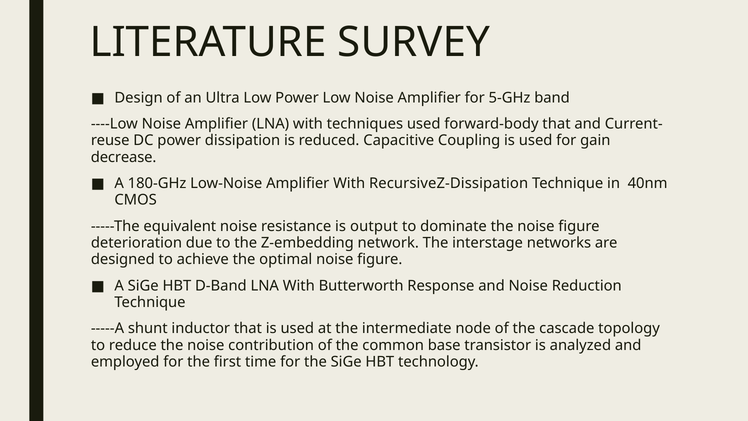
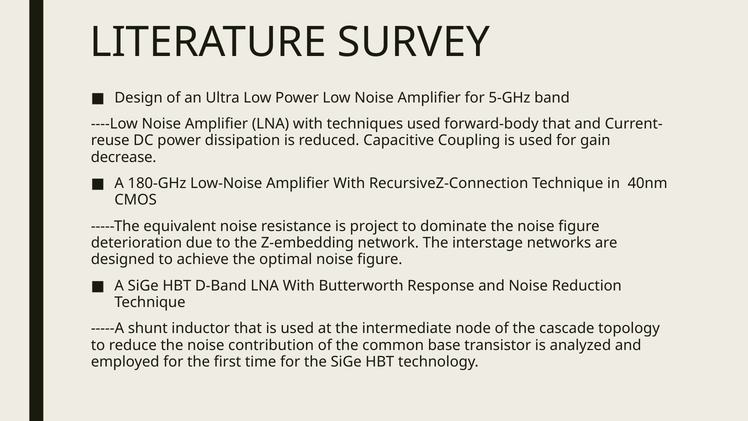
RecursiveZ-Dissipation: RecursiveZ-Dissipation -> RecursiveZ-Connection (449, 183)
output: output -> project (374, 226)
